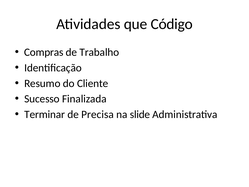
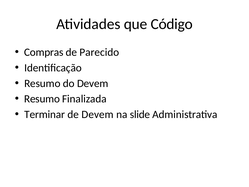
Trabalho: Trabalho -> Parecido (99, 52)
do Cliente: Cliente -> Devem (93, 83)
Sucesso: Sucesso -> Resumo (42, 99)
de Precisa: Precisa -> Devem (98, 114)
